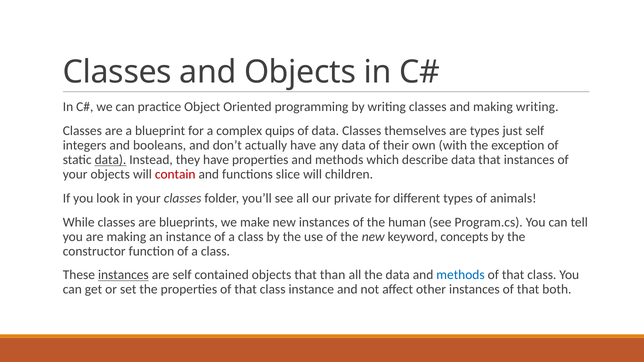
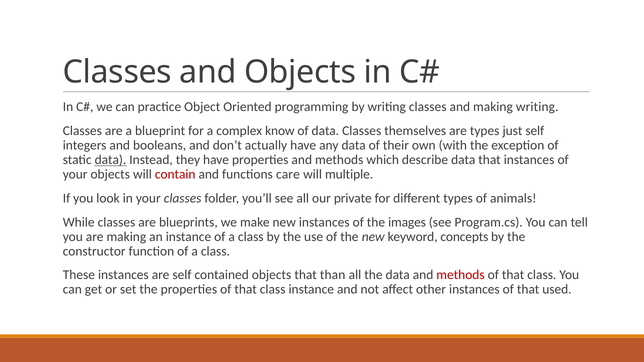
quips: quips -> know (280, 131)
slice: slice -> care (288, 175)
children: children -> multiple (349, 175)
human: human -> images (407, 222)
instances underline: present -> none (123, 275)
methods colour: blue -> red (461, 275)
both: both -> used (557, 290)
